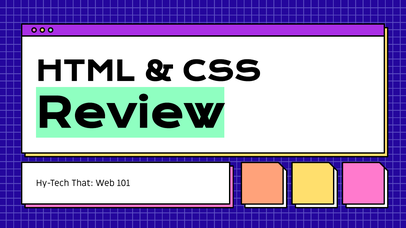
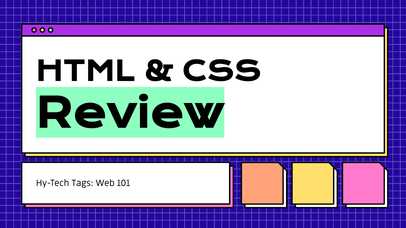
That: That -> Tags (82, 184)
